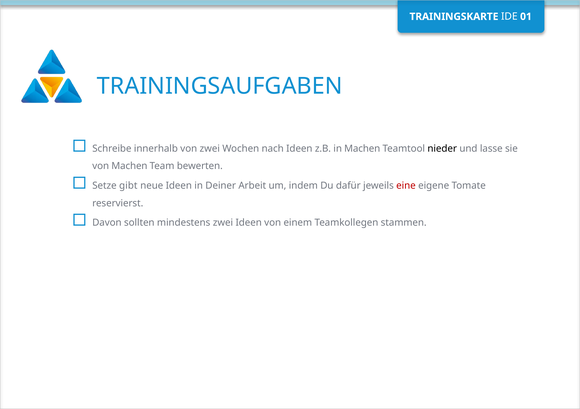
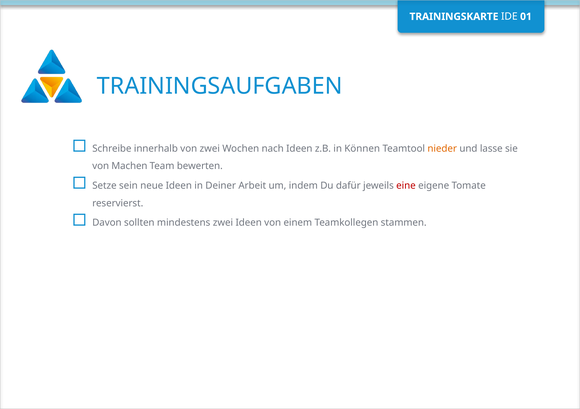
in Machen: Machen -> Können (362, 148)
nieder colour: black -> orange (442, 148)
gibt: gibt -> sein (128, 186)
